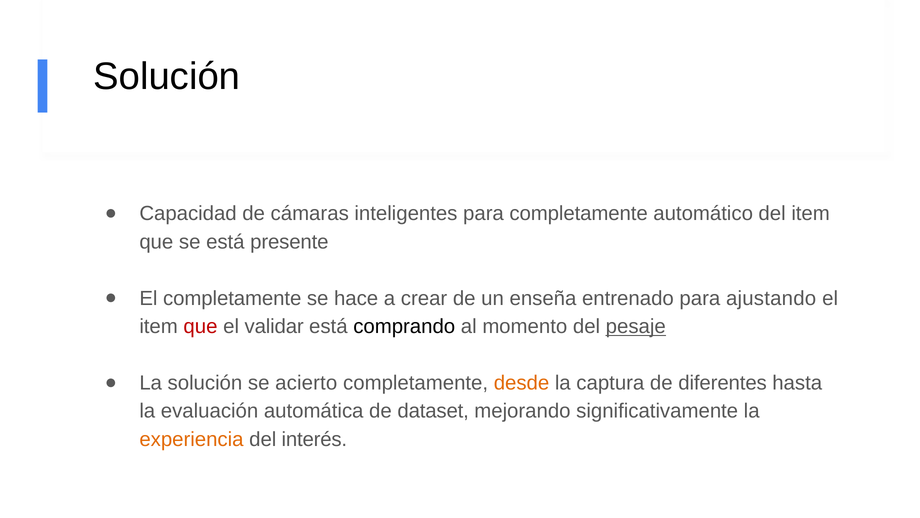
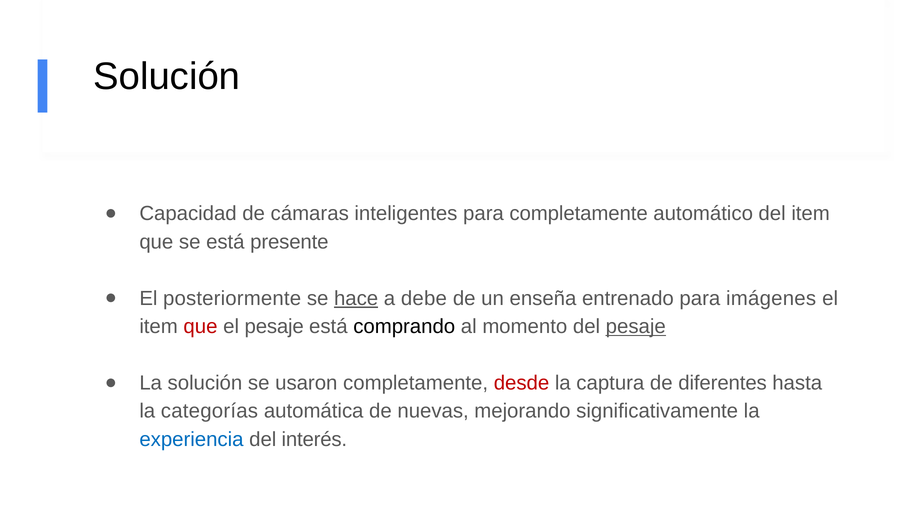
El completamente: completamente -> posteriormente (232, 298)
hace underline: none -> present (356, 298)
crear: crear -> debe (424, 298)
ajustando: ajustando -> imágenes (771, 298)
el validar: validar -> pesaje (274, 326)
acierto: acierto -> usaron (306, 383)
desde colour: orange -> red (522, 383)
evaluación: evaluación -> categorías (209, 411)
dataset: dataset -> nuevas (433, 411)
experiencia colour: orange -> blue (191, 439)
